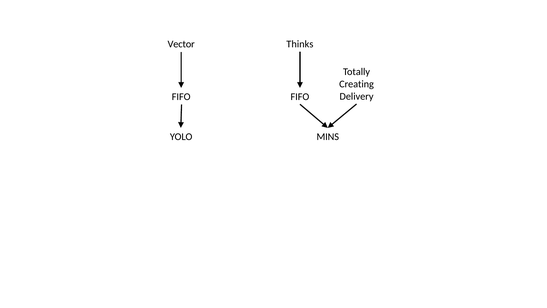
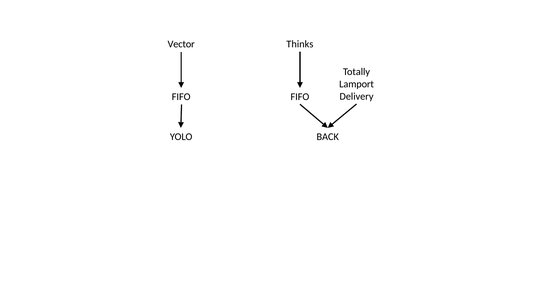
Creating: Creating -> Lamport (357, 84)
MINS: MINS -> BACK (328, 137)
